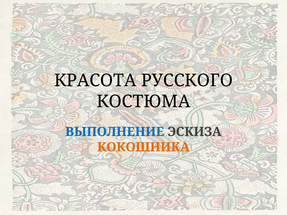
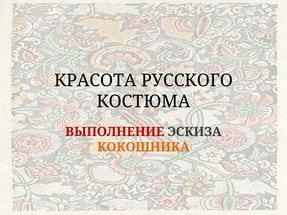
ВЫПОЛНЕНИЕ colour: blue -> red (115, 132)
